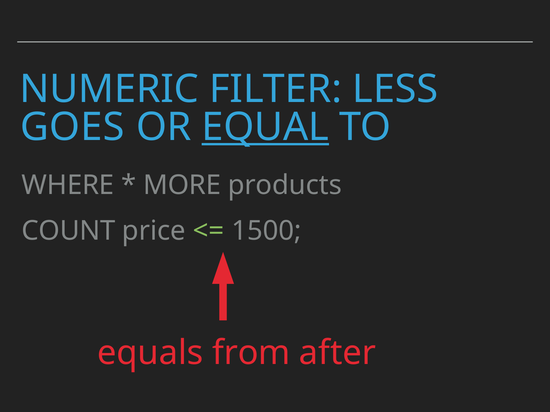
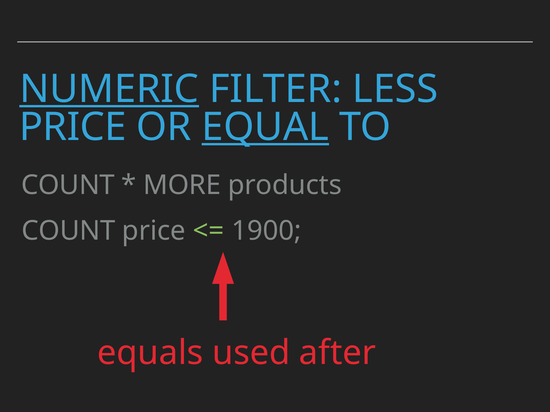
NUMERIC underline: none -> present (109, 89)
GOES: GOES -> PRICE (73, 127)
WHERE: WHERE -> COUNT (68, 185)
1500: 1500 -> 1900 (266, 231)
from: from -> used (251, 353)
